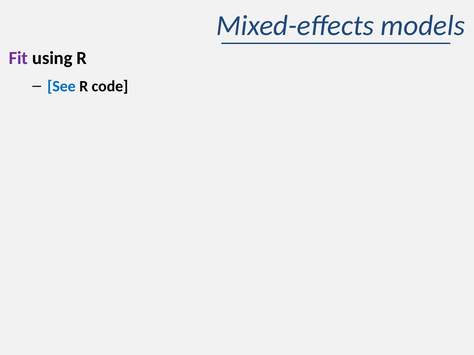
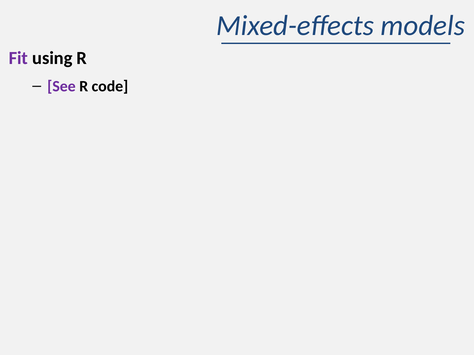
See colour: blue -> purple (61, 86)
